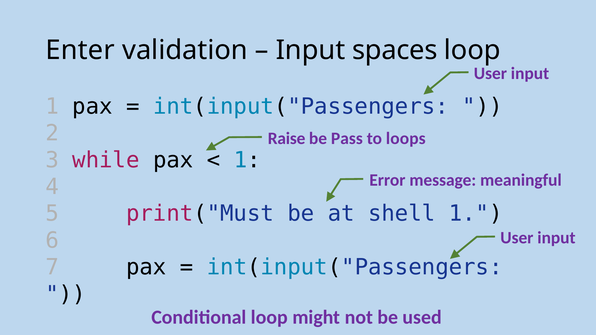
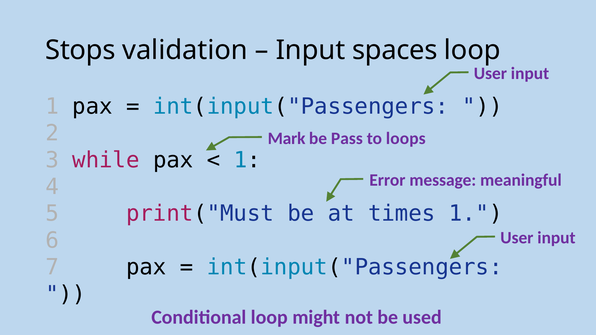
Enter: Enter -> Stops (80, 50)
Raise: Raise -> Mark (287, 138)
shell: shell -> times (402, 214)
